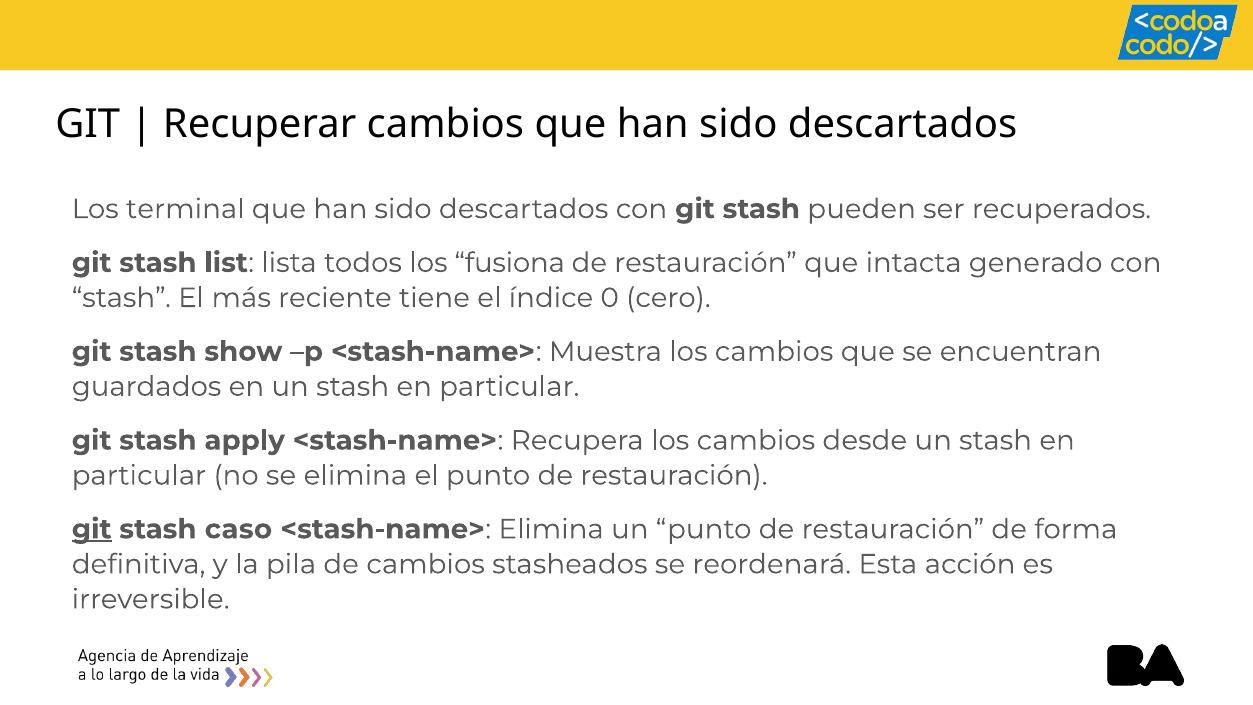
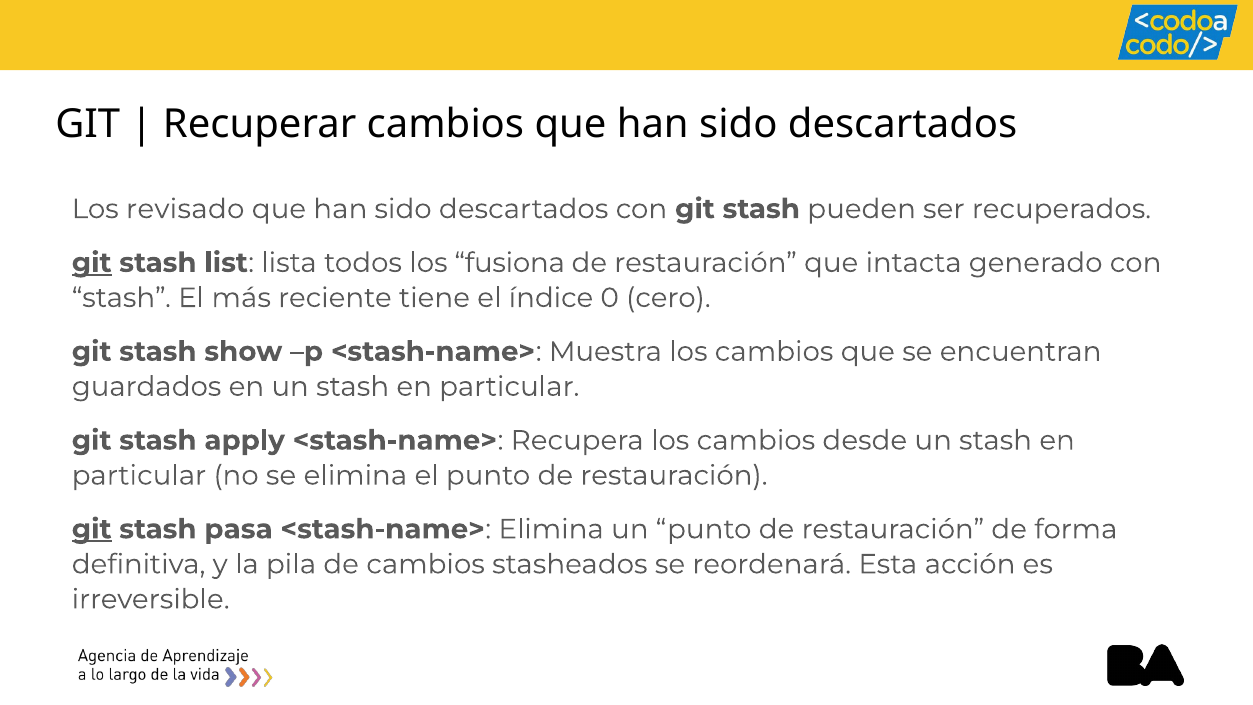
terminal: terminal -> revisado (185, 209)
git underline: none -> present (92, 263)
caso: caso -> pasa (239, 529)
